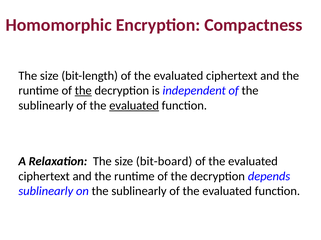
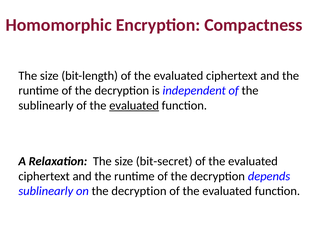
the underline: present -> none (83, 91)
bit-board: bit-board -> bit-secret (164, 162)
on the sublinearly: sublinearly -> decryption (139, 192)
